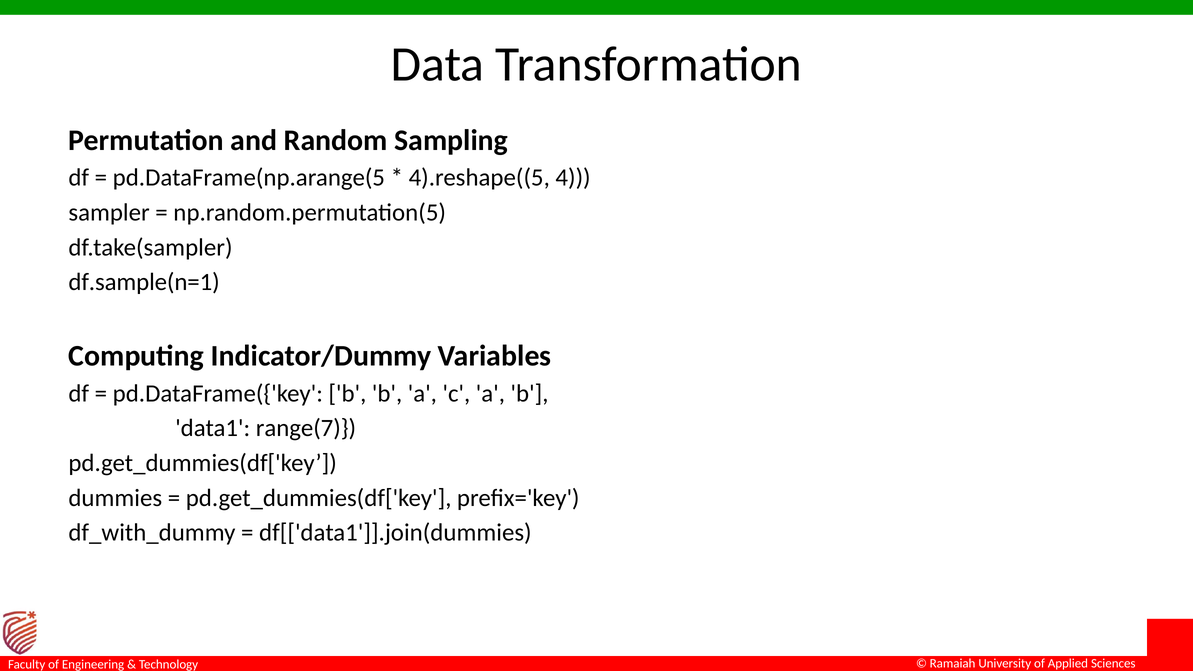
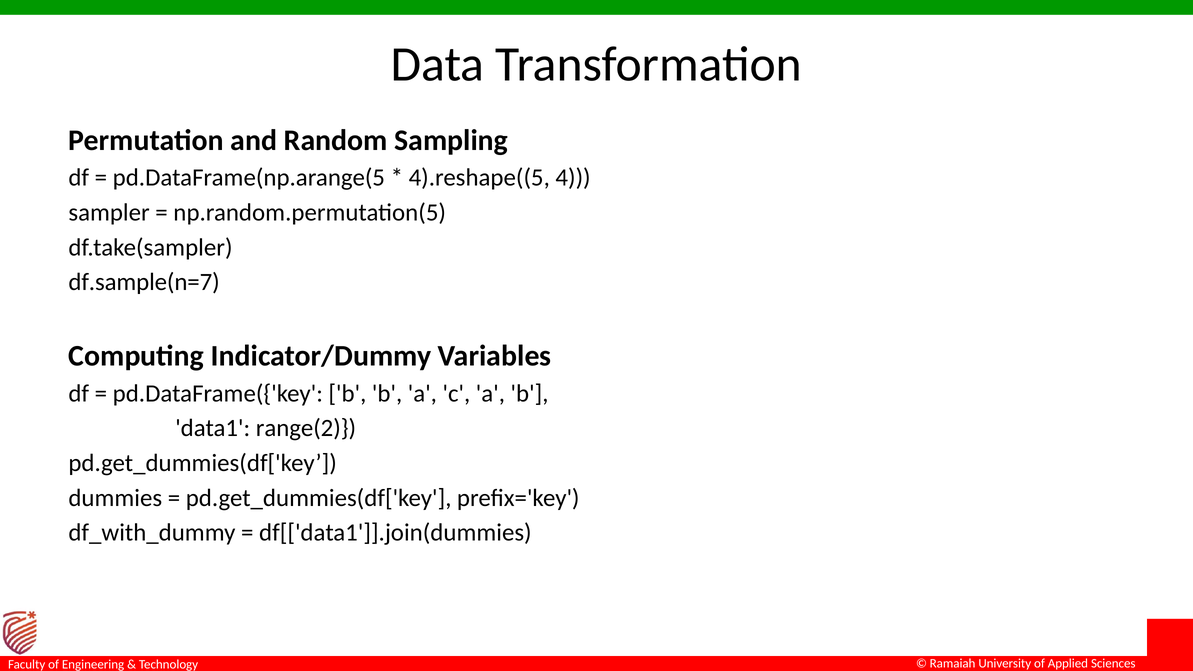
df.sample(n=1: df.sample(n=1 -> df.sample(n=7 (144, 282)
range(7: range(7 -> range(2 (306, 428)
